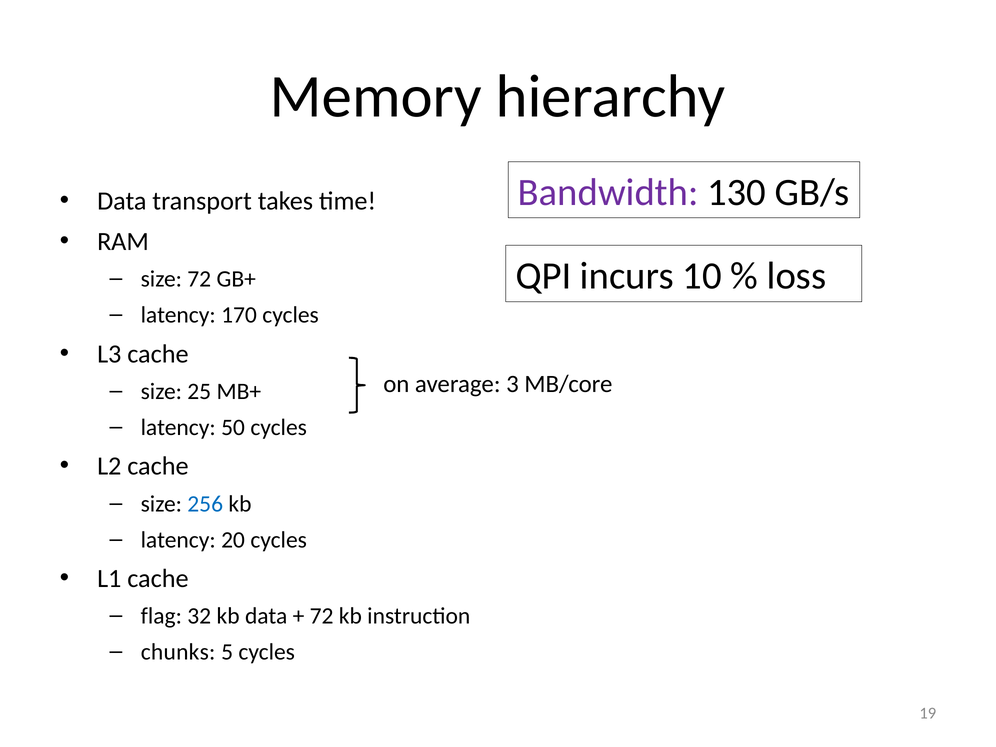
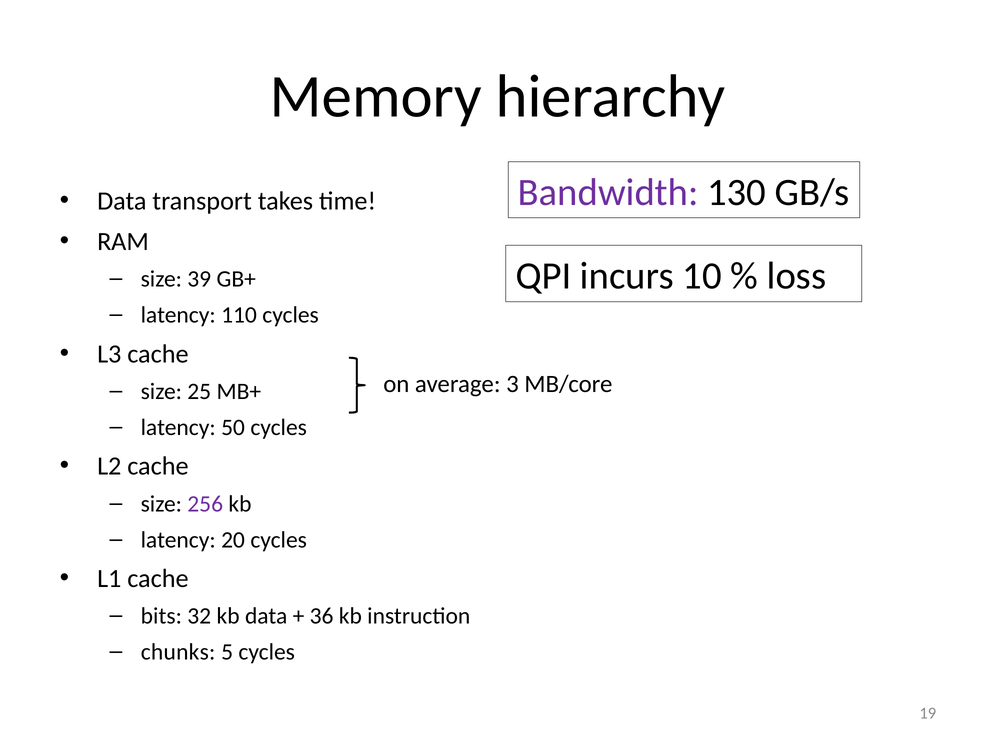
size 72: 72 -> 39 (199, 279)
170: 170 -> 110 (239, 315)
256 colour: blue -> purple (205, 504)
flag: flag -> bits (161, 616)
72: 72 -> 36 (322, 616)
